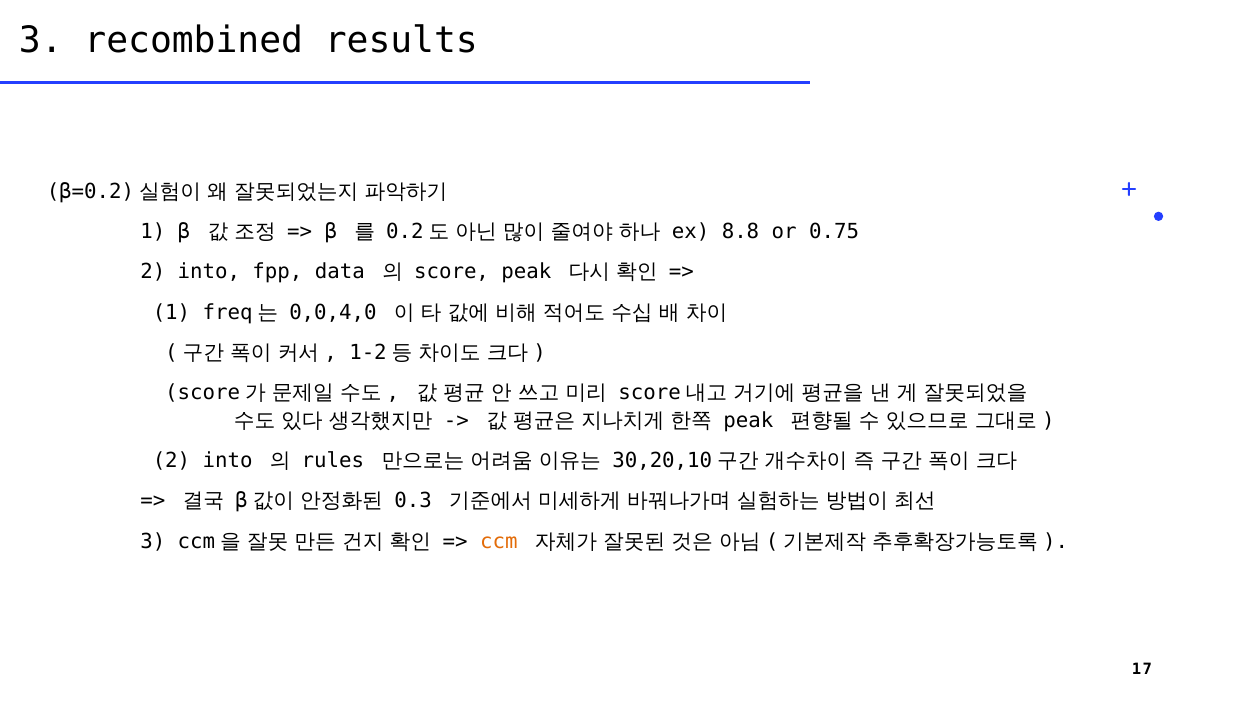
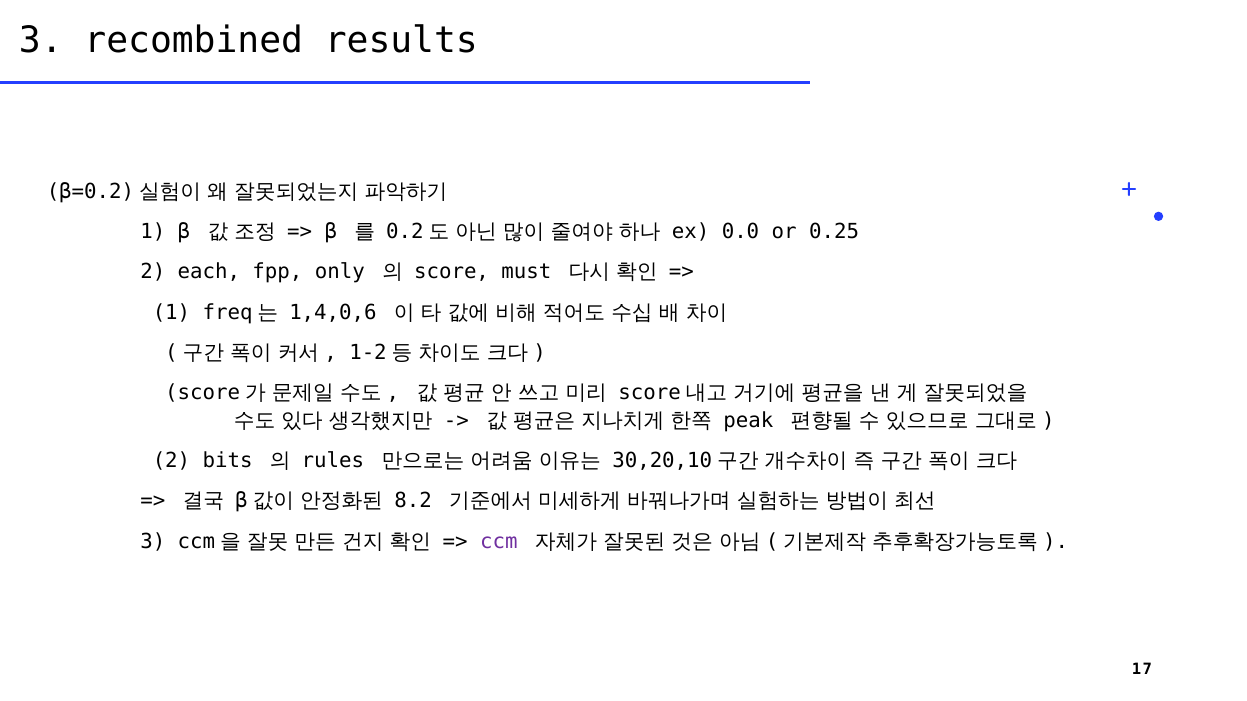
8.8: 8.8 -> 0.0 (741, 232)
0.75: 0.75 -> 0.25 (834, 232)
into: into -> each (209, 272)
data: data -> only (340, 272)
score peak: peak -> must (526, 272)
0,0,4,0: 0,0,4,0 -> 1,4,0,6 (333, 312)
into: into -> bits (228, 461)
0.3: 0.3 -> 8.2 (413, 501)
ccm colour: orange -> purple (499, 542)
